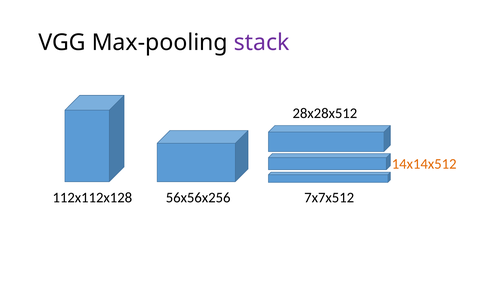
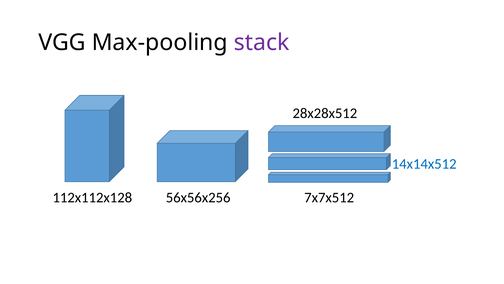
14x14x512 colour: orange -> blue (424, 164)
